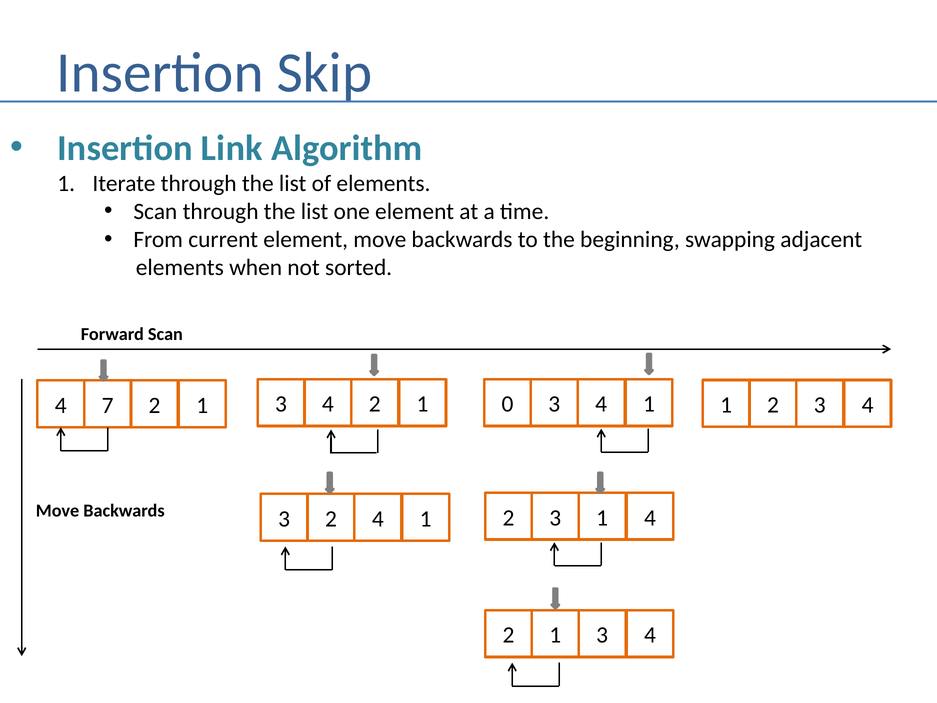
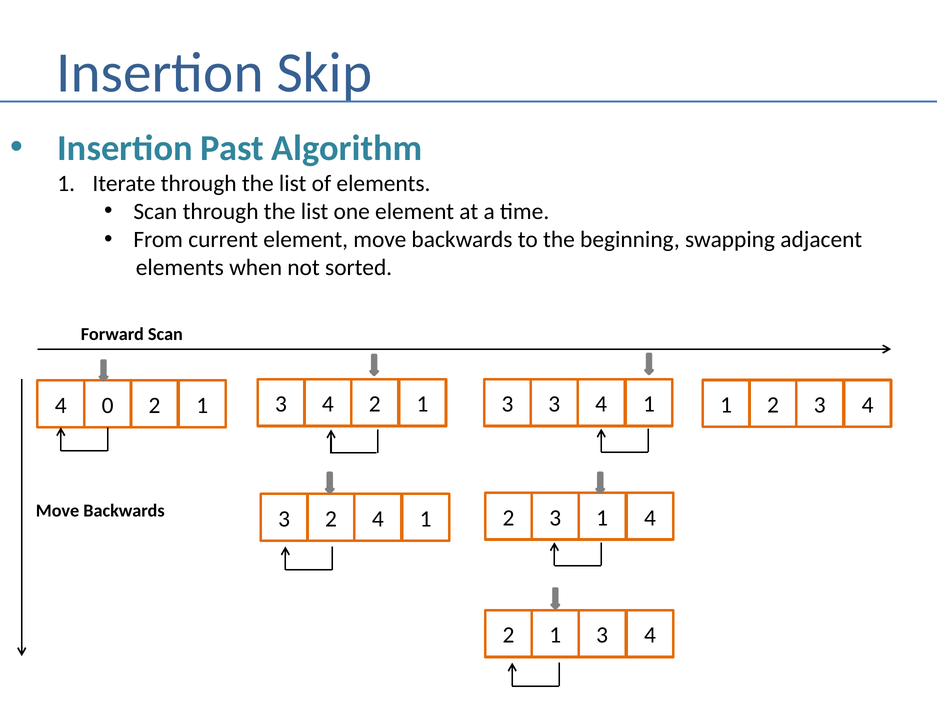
Link: Link -> Past (232, 148)
0: 0 -> 3 (507, 404)
7: 7 -> 0 (108, 405)
